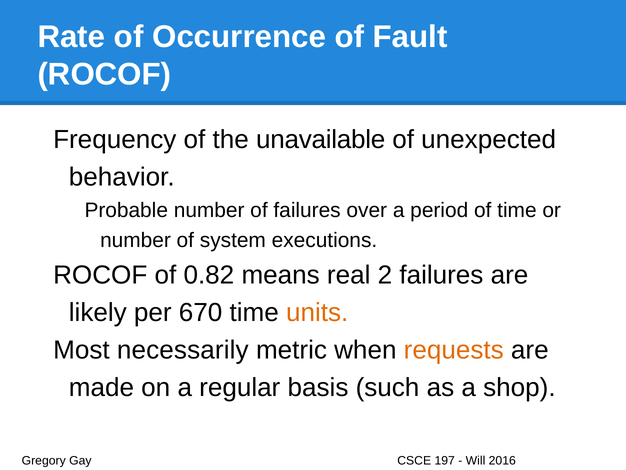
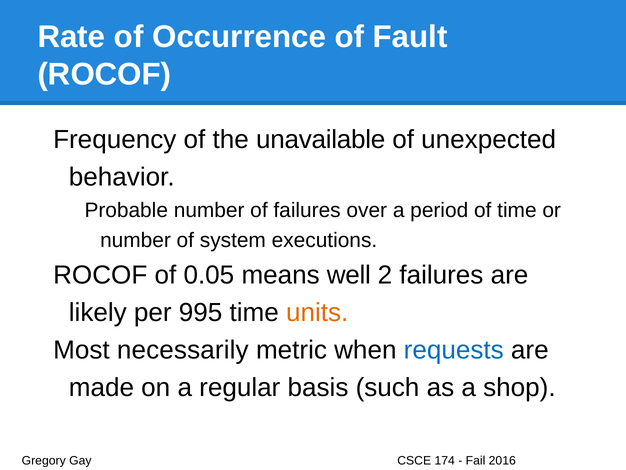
0.82: 0.82 -> 0.05 (209, 275)
real: real -> well (349, 275)
670: 670 -> 995 (201, 312)
requests colour: orange -> blue (454, 350)
197: 197 -> 174 (445, 460)
Will: Will -> Fail (476, 460)
